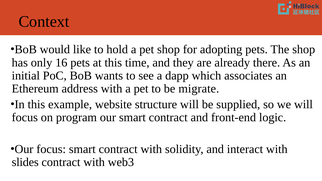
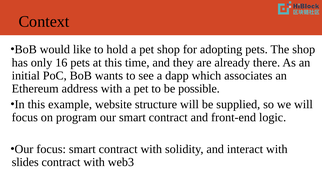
migrate: migrate -> possible (199, 89)
